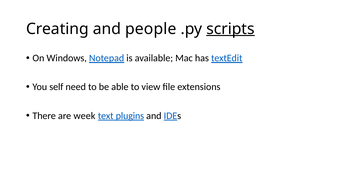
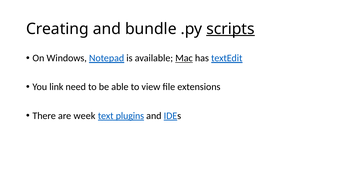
people: people -> bundle (151, 29)
Mac underline: none -> present (184, 58)
self: self -> link (56, 87)
